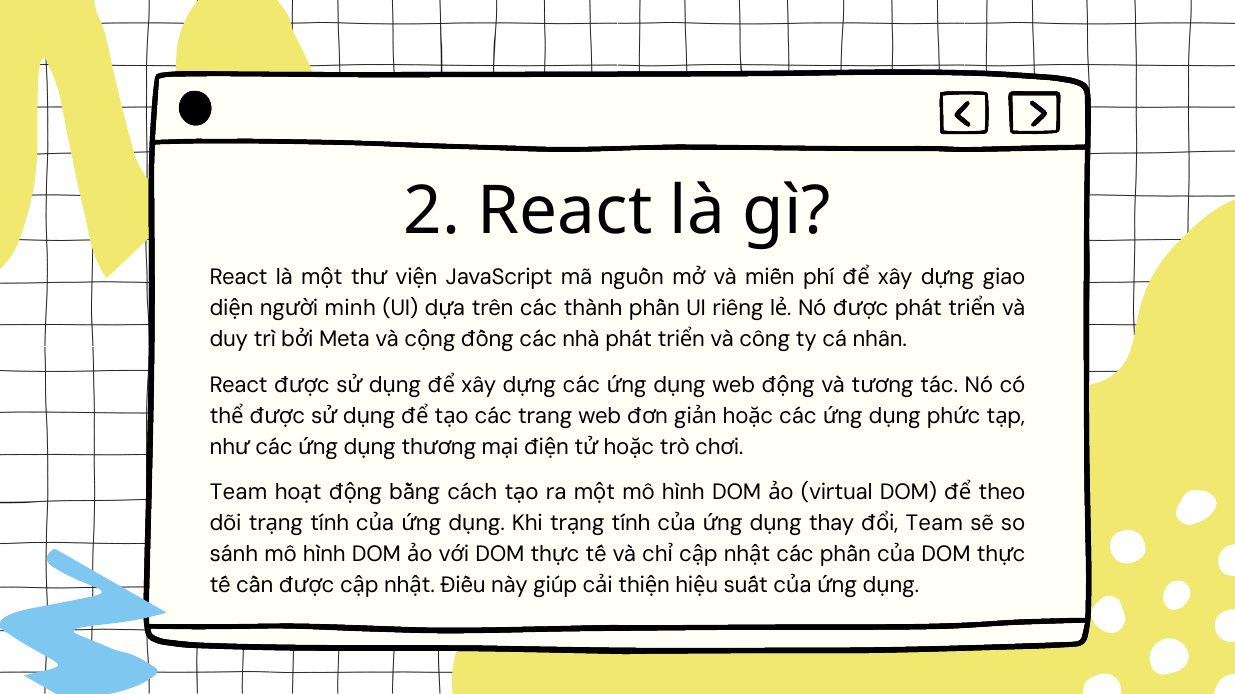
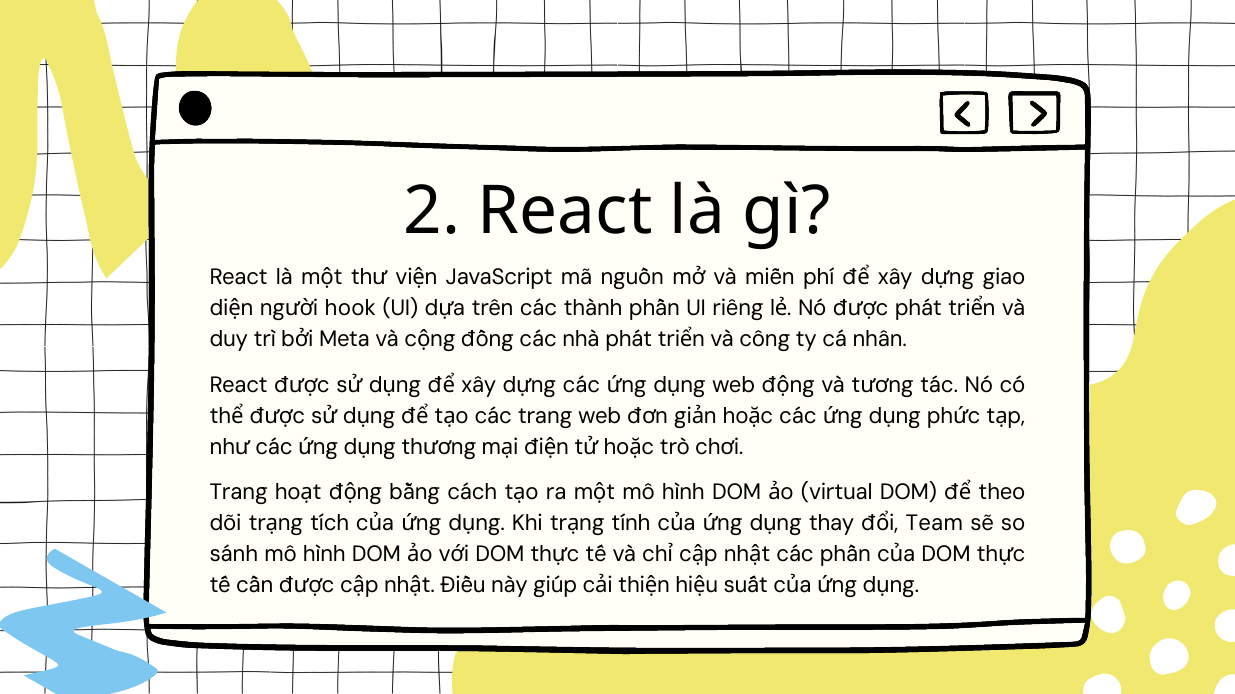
minh: minh -> hook (350, 309)
Team: Team -> Trang (239, 493)
tính: tính -> tích (330, 524)
